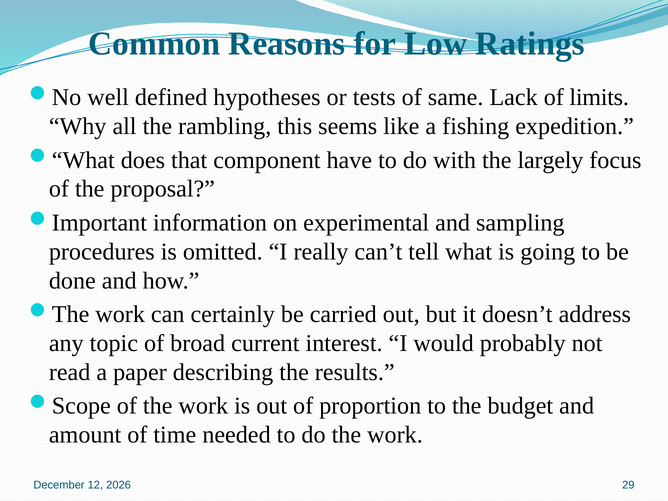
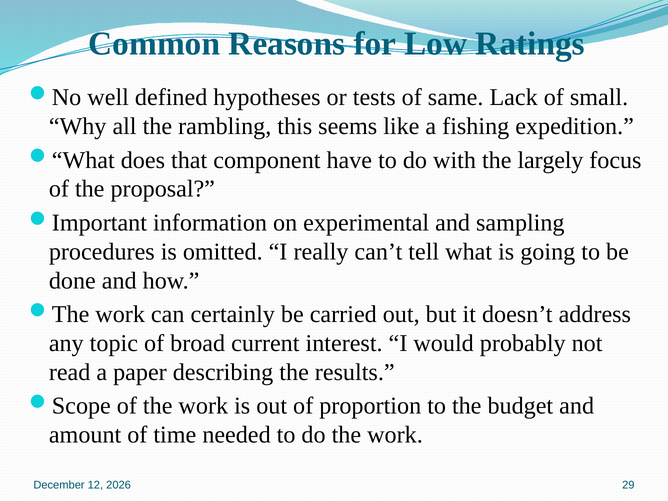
limits: limits -> small (599, 97)
